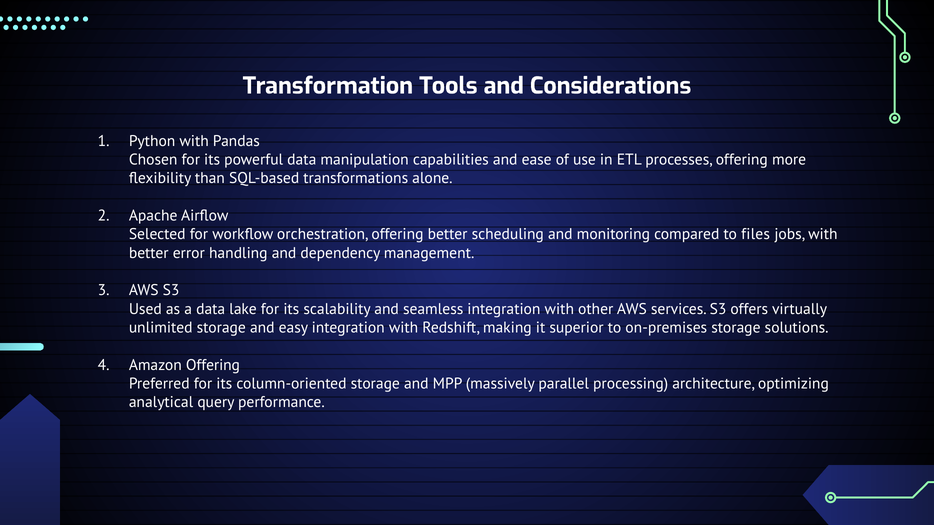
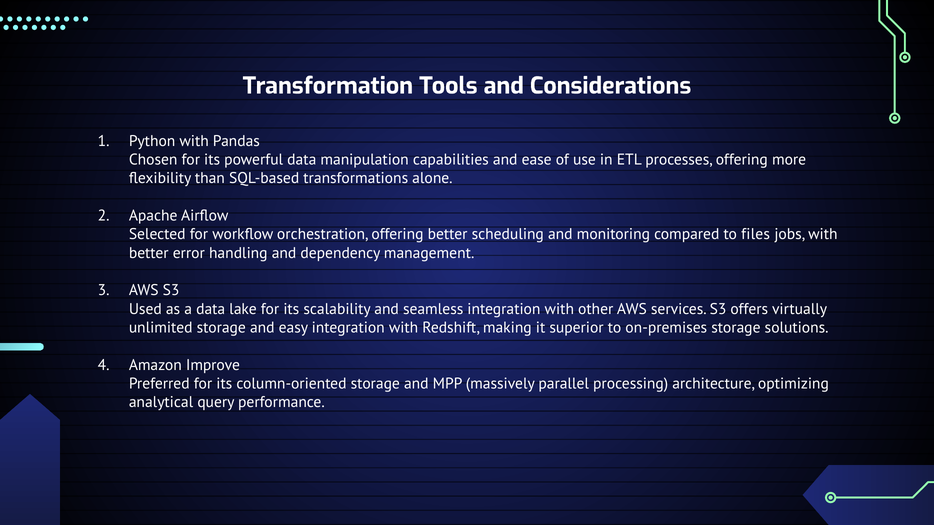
Amazon Offering: Offering -> Improve (213, 365)
